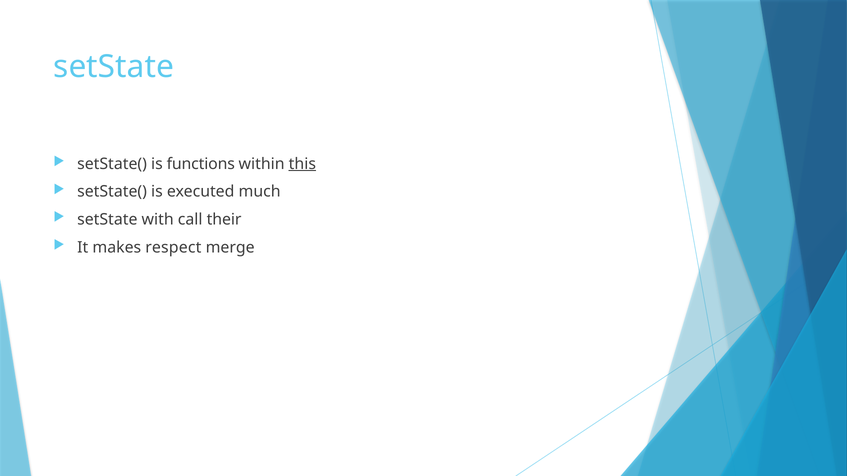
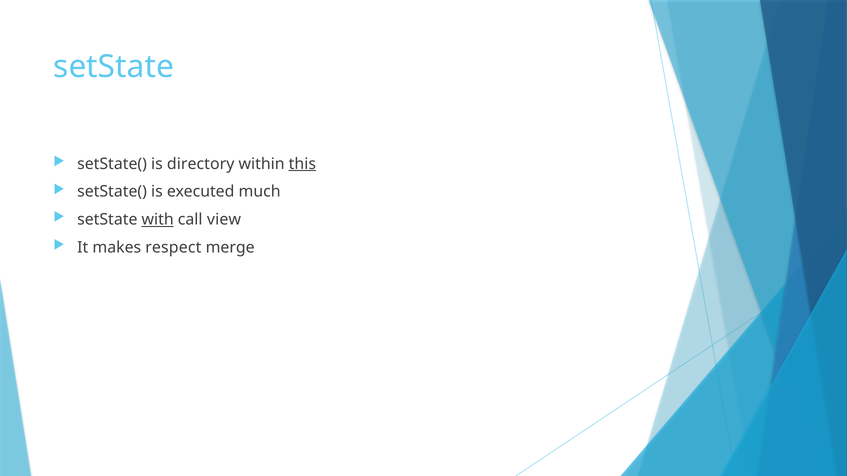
functions: functions -> directory (201, 164)
with underline: none -> present (158, 220)
their: their -> view (224, 220)
